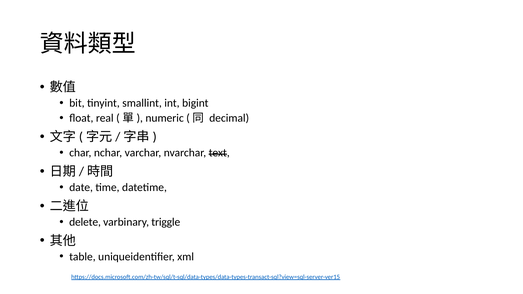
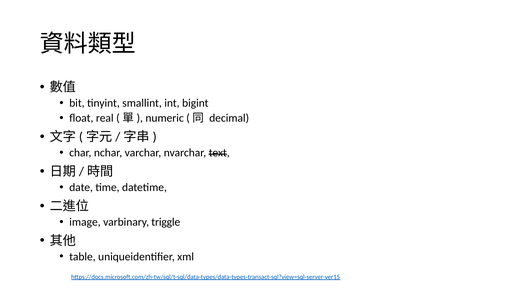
delete: delete -> image (85, 222)
